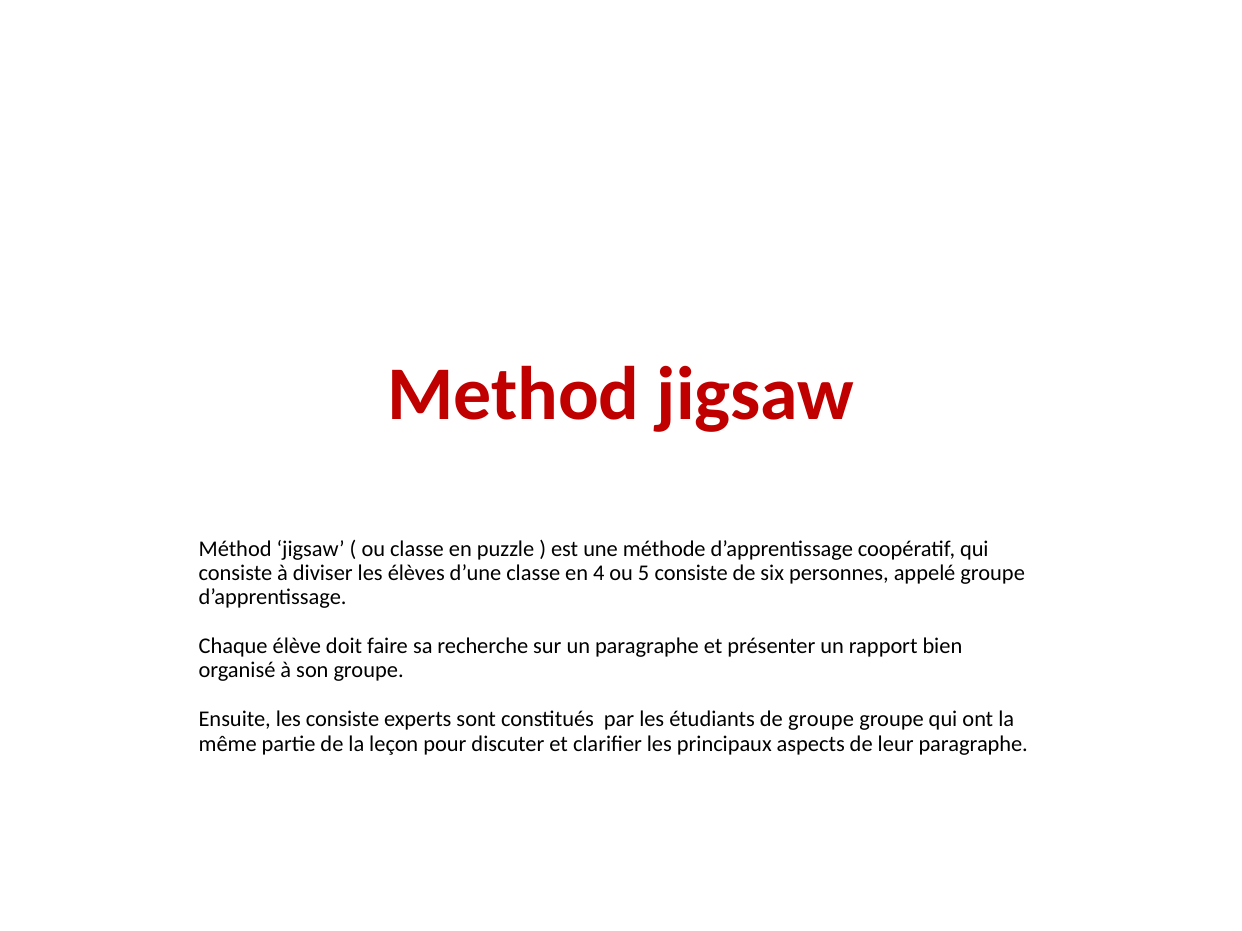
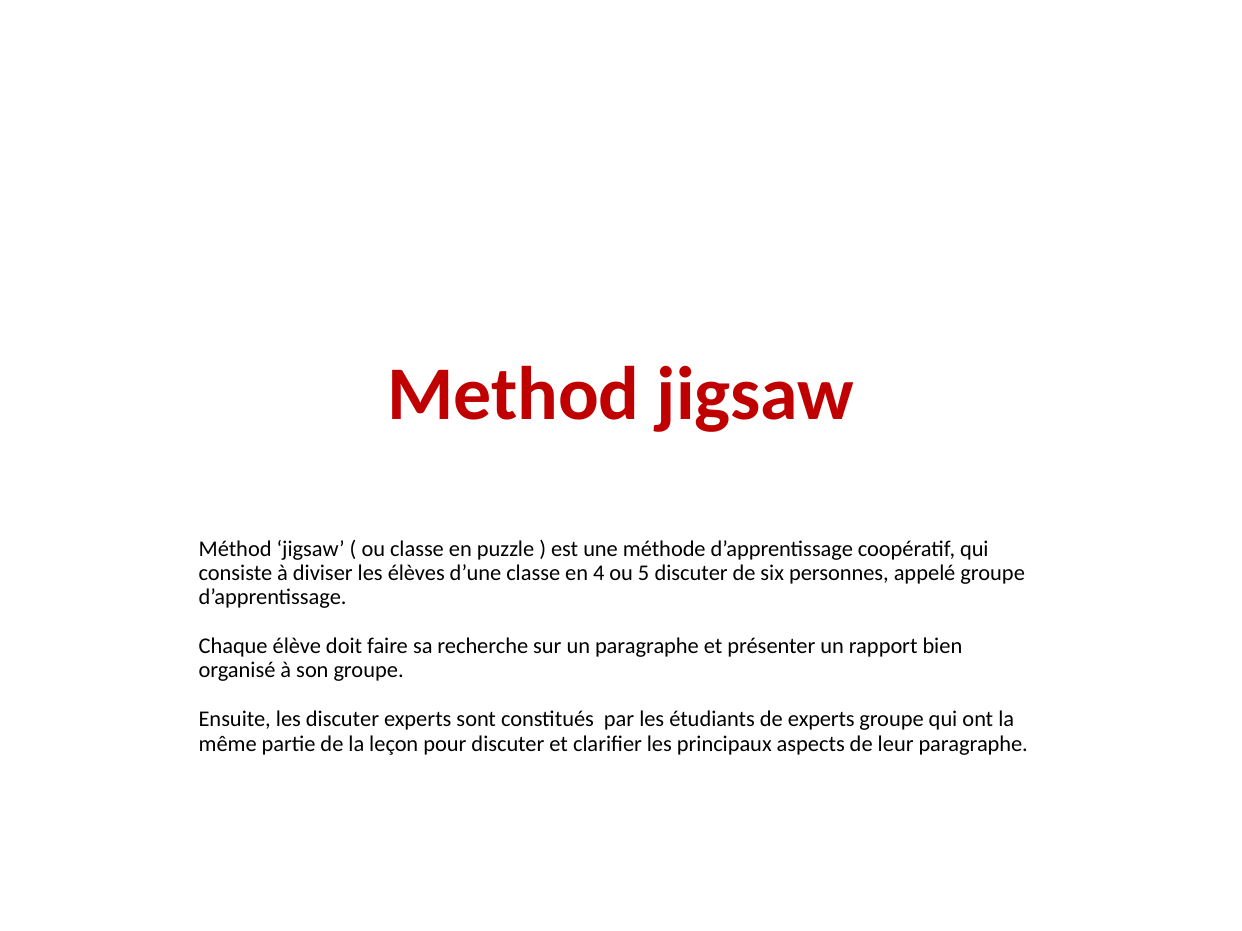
5 consiste: consiste -> discuter (691, 573)
les consiste: consiste -> discuter (343, 720)
de groupe: groupe -> experts (821, 720)
